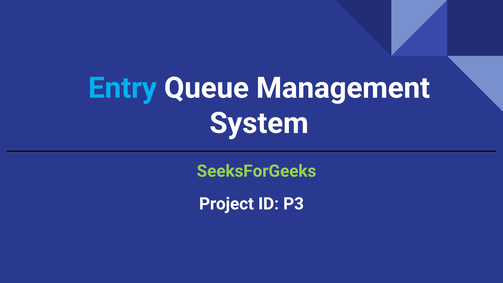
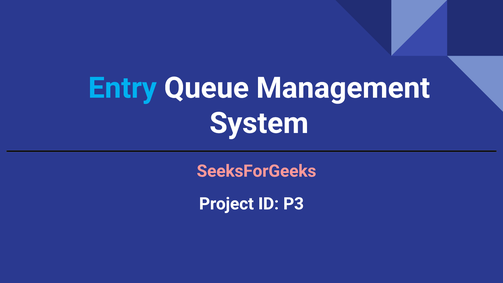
SeeksForGeeks colour: light green -> pink (256, 171)
